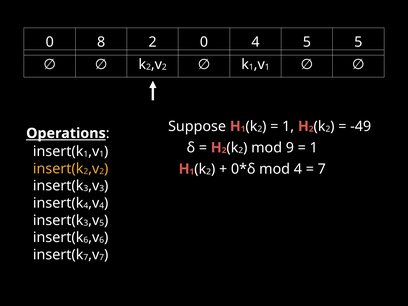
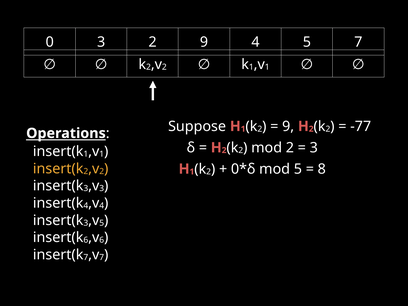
0 8: 8 -> 3 (101, 42)
2 0: 0 -> 9 (204, 42)
5 5: 5 -> 7 (358, 42)
1: 1 -> 9 (288, 126)
-49: -49 -> -77 (361, 126)
mod 9: 9 -> 2 (290, 148)
1: 1 -> 3 (314, 148)
mod 4: 4 -> 5 (298, 169)
7: 7 -> 8 (322, 169)
